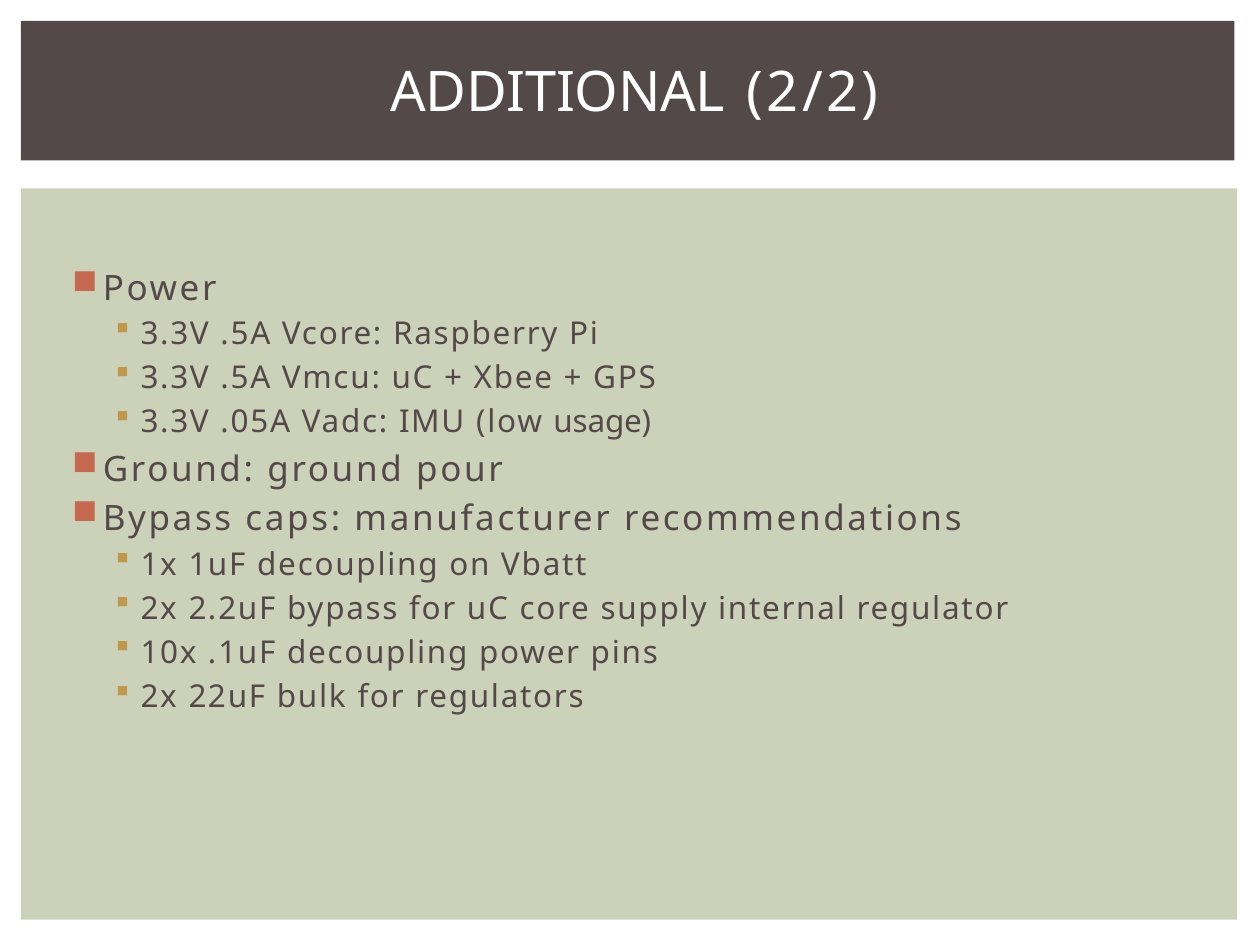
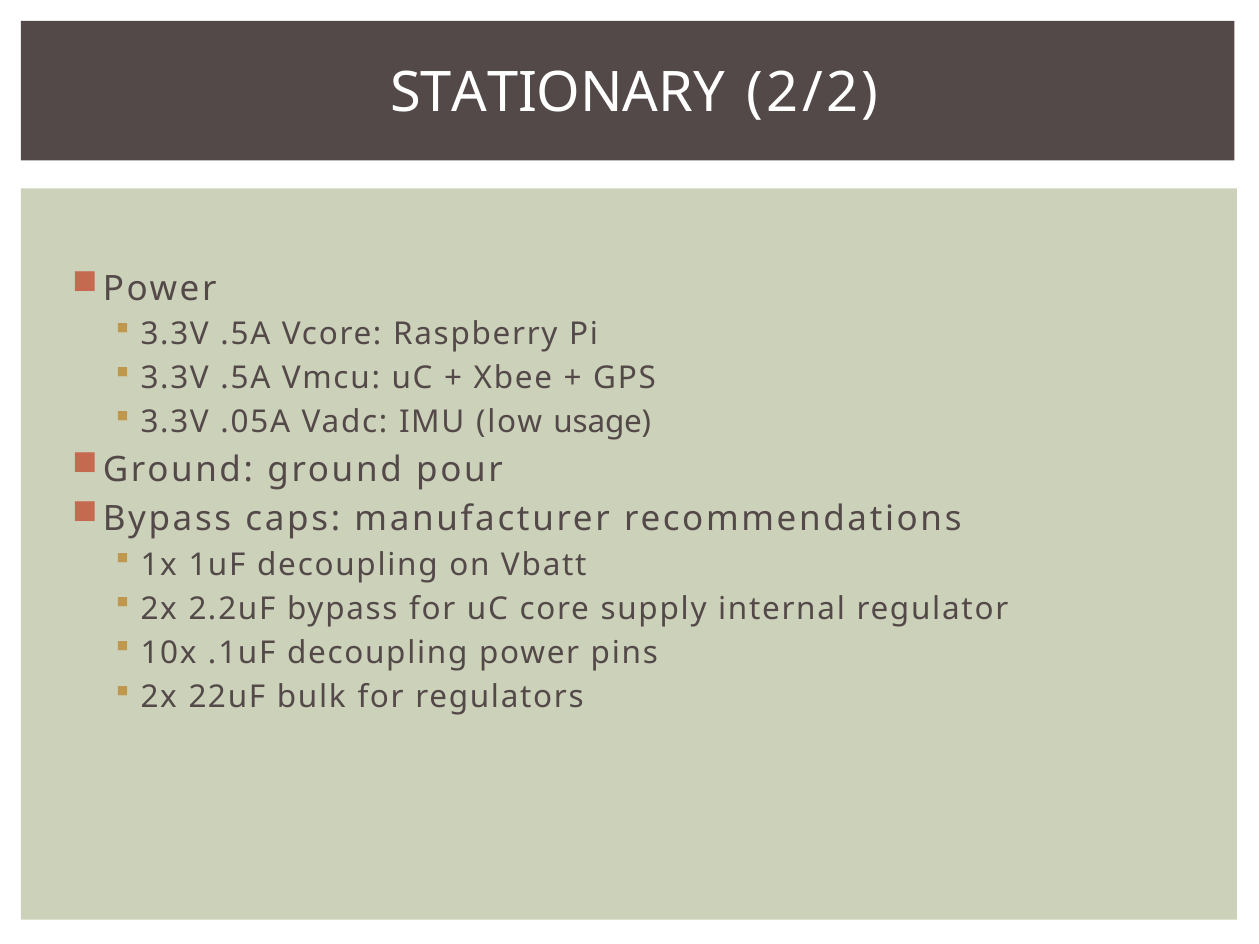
ADDITIONAL: ADDITIONAL -> STATIONARY (557, 93)
